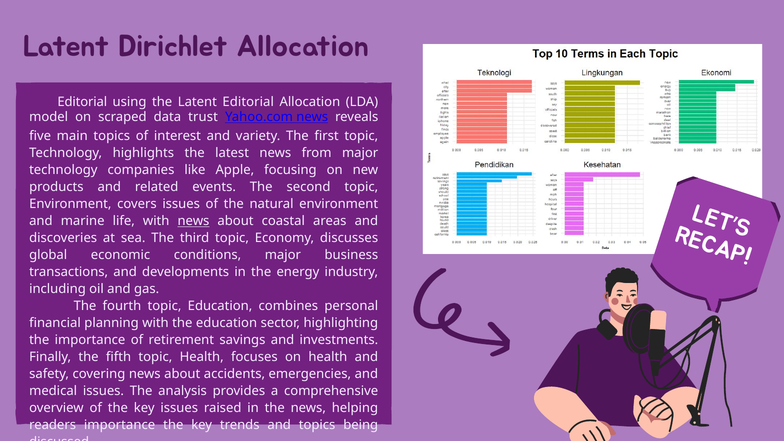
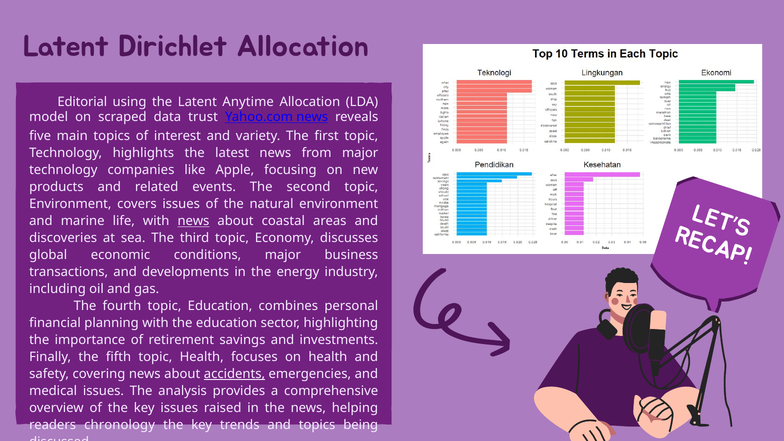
Latent Editorial: Editorial -> Anytime (248, 102)
accidents underline: none -> present (234, 374)
readers importance: importance -> chronology (120, 425)
